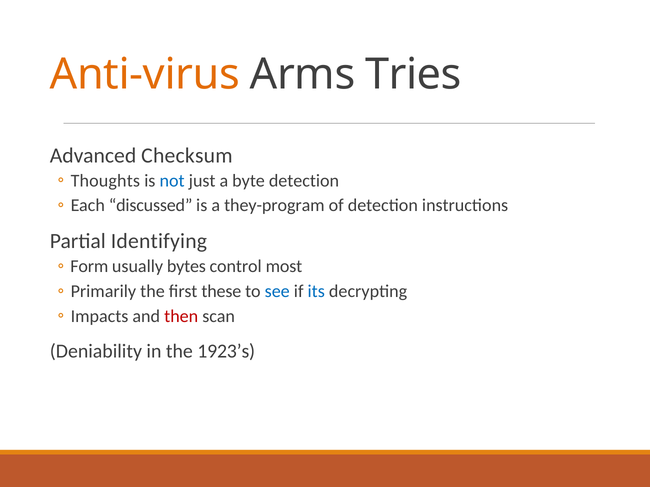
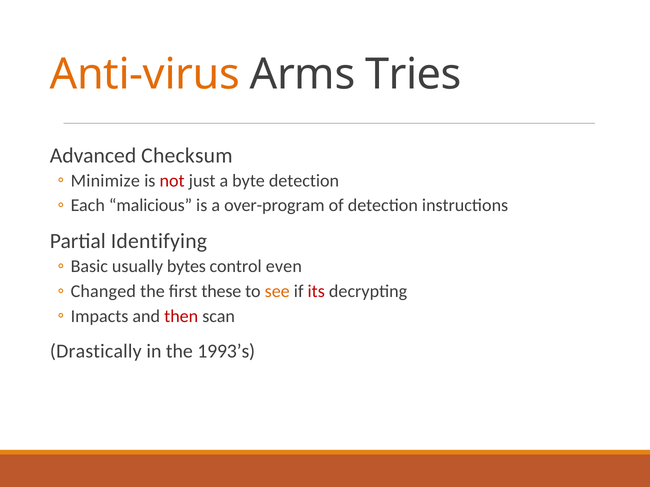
Thoughts: Thoughts -> Minimize (105, 181)
not colour: blue -> red (172, 181)
discussed: discussed -> malicious (151, 206)
they-program: they-program -> over-program (274, 206)
Form: Form -> Basic (89, 267)
most: most -> even (284, 267)
Primarily: Primarily -> Changed (103, 292)
see colour: blue -> orange (277, 292)
its colour: blue -> red (316, 292)
Deniability: Deniability -> Drastically (96, 351)
1923’s: 1923’s -> 1993’s (226, 351)
